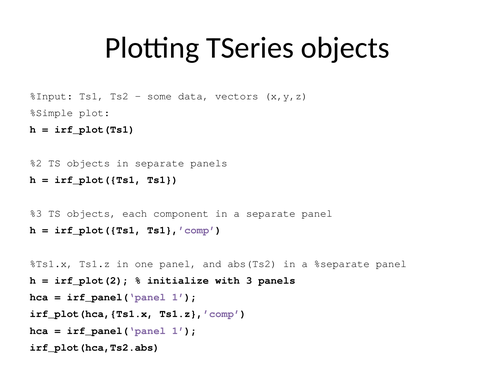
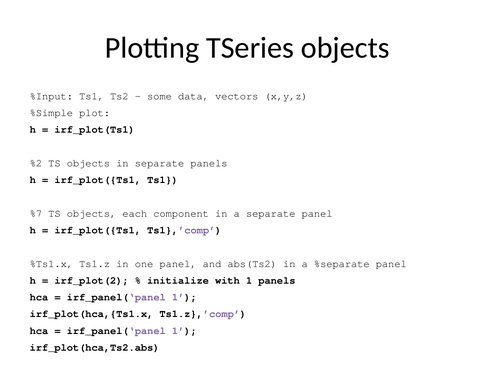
%3: %3 -> %7 (36, 213)
with 3: 3 -> 1 (249, 281)
